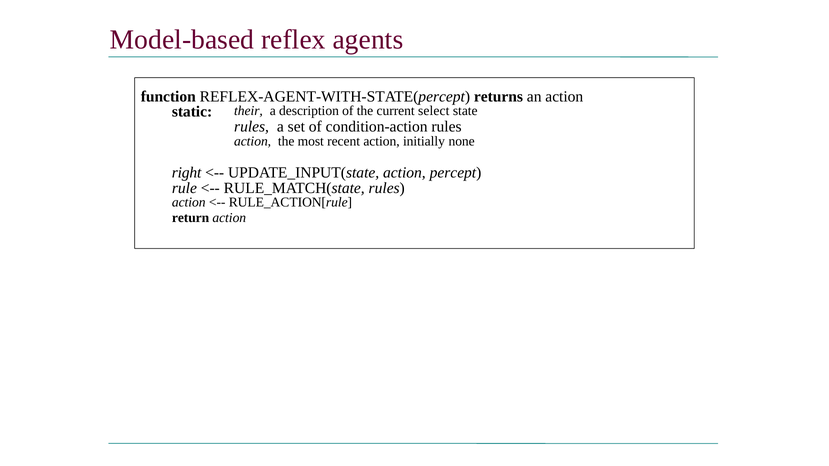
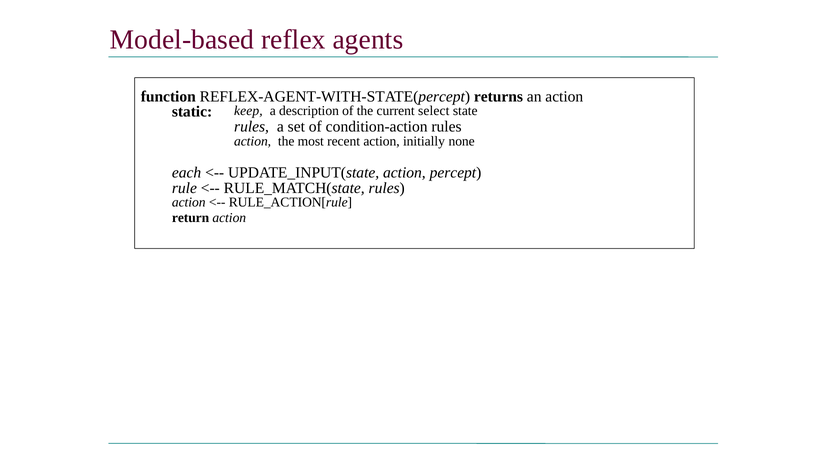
their: their -> keep (248, 111)
right: right -> each (187, 173)
